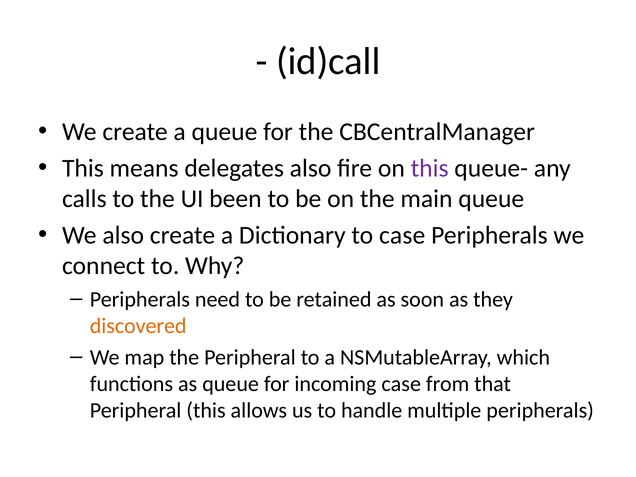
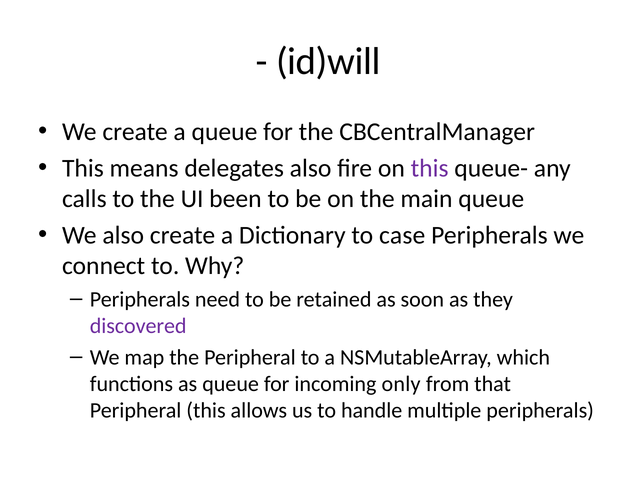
id)call: id)call -> id)will (328, 62)
discovered colour: orange -> purple (138, 326)
incoming case: case -> only (401, 384)
